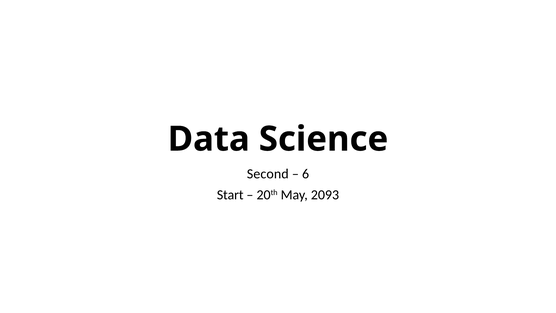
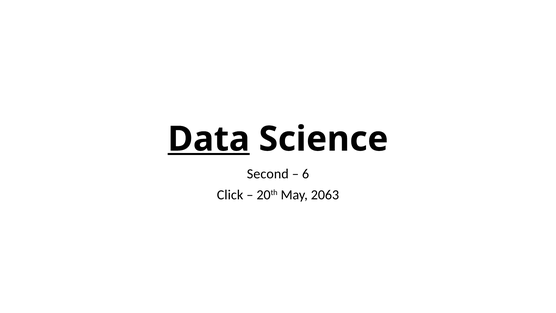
Data underline: none -> present (209, 139)
Start: Start -> Click (230, 195)
2093: 2093 -> 2063 (325, 195)
